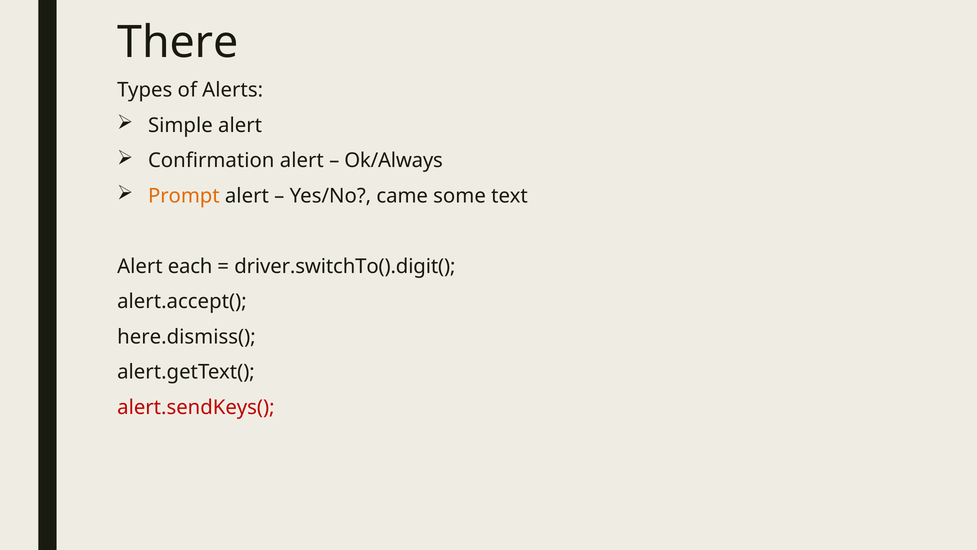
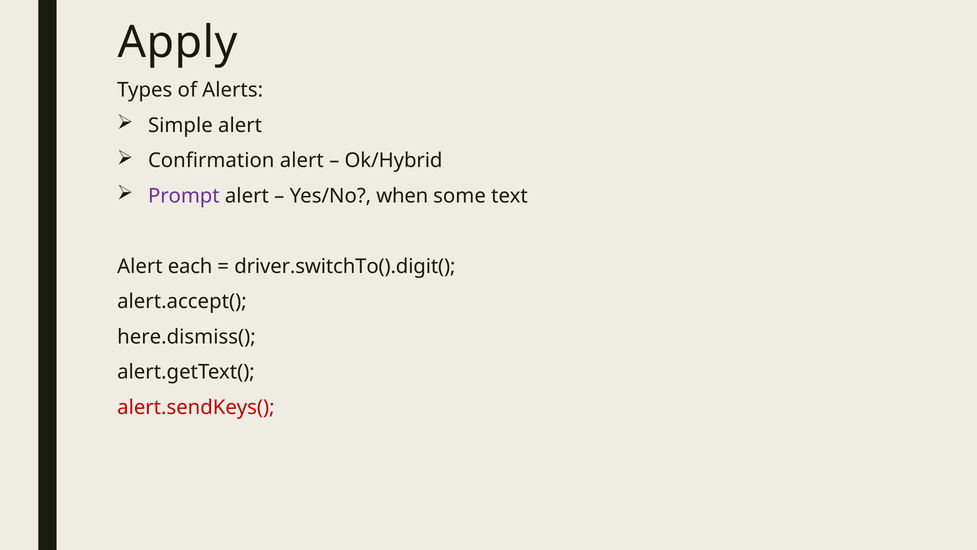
There: There -> Apply (178, 42)
Ok/Always: Ok/Always -> Ok/Hybrid (394, 161)
Prompt colour: orange -> purple (184, 196)
came: came -> when (402, 196)
